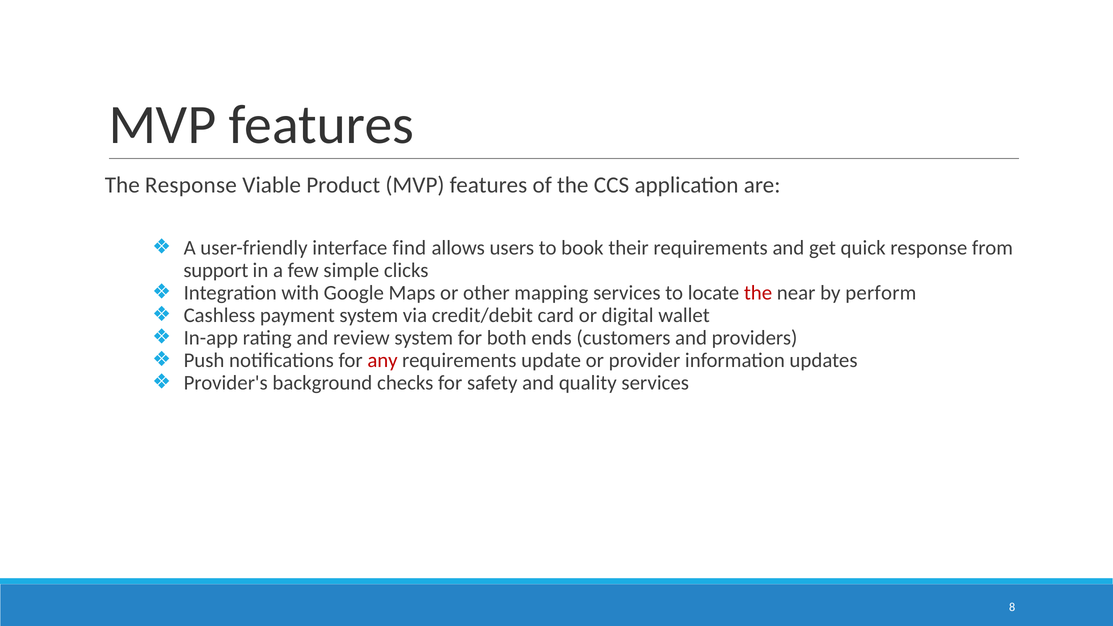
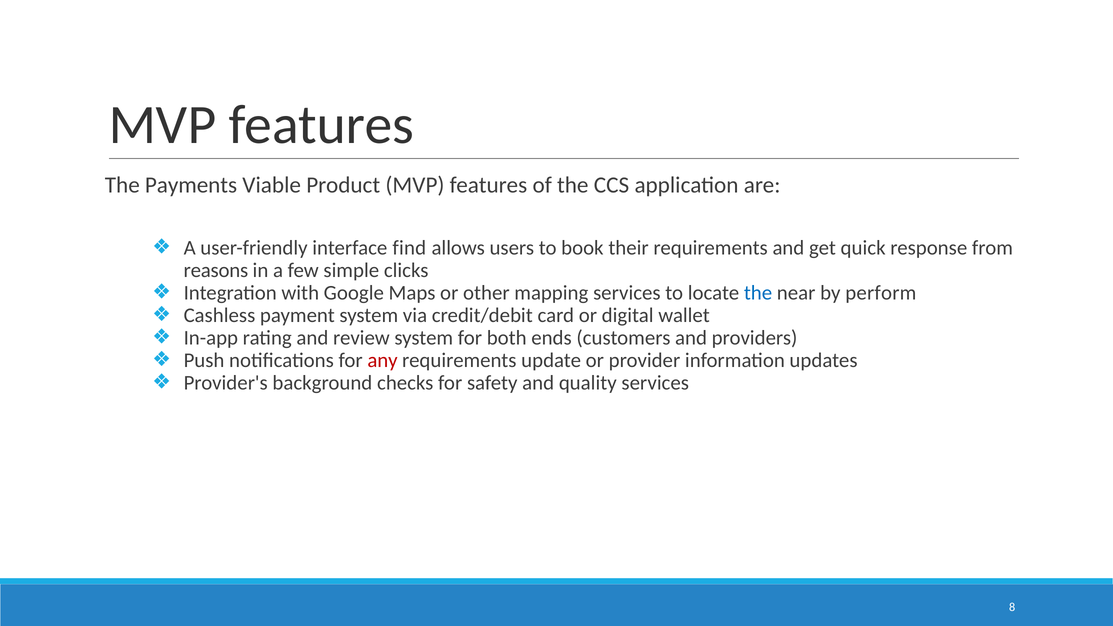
The Response: Response -> Payments (191, 185)
support: support -> reasons (216, 270)
the colour: red -> blue (758, 293)
